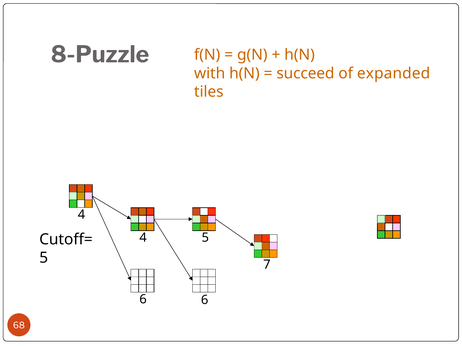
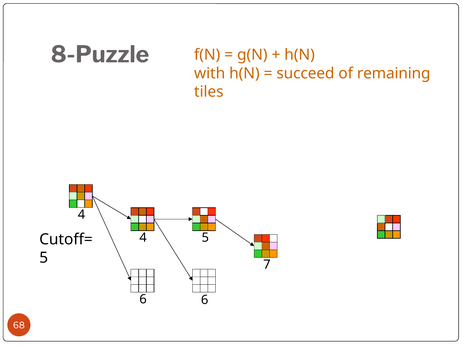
expanded: expanded -> remaining (394, 73)
